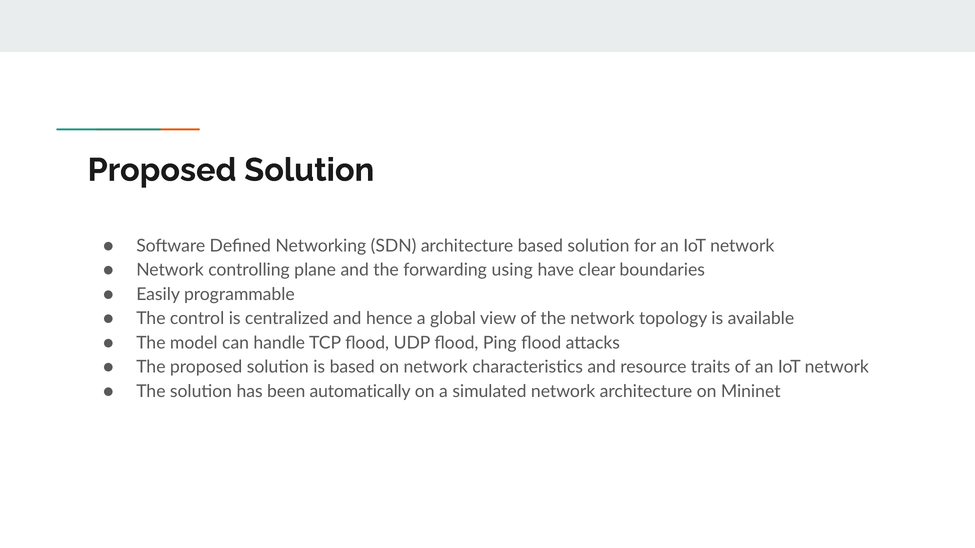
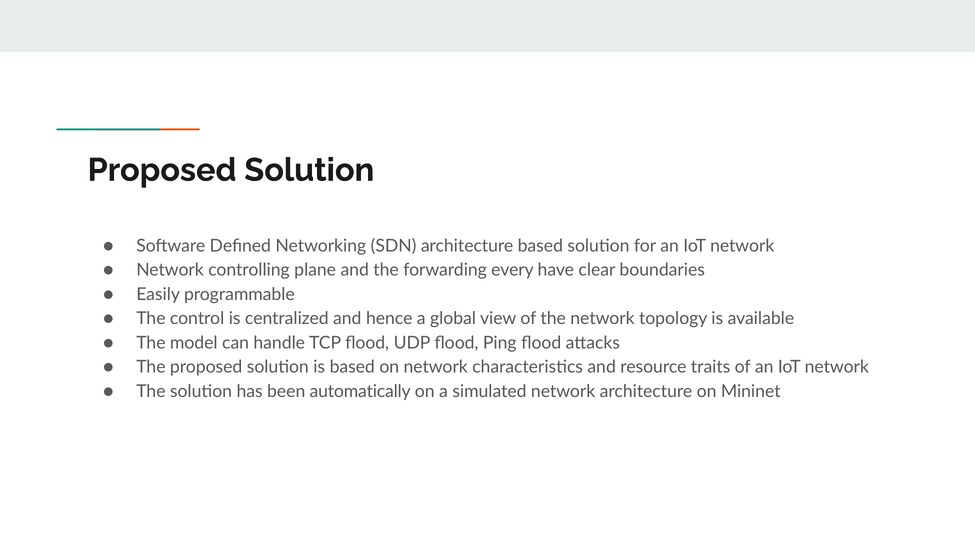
using: using -> every (512, 270)
